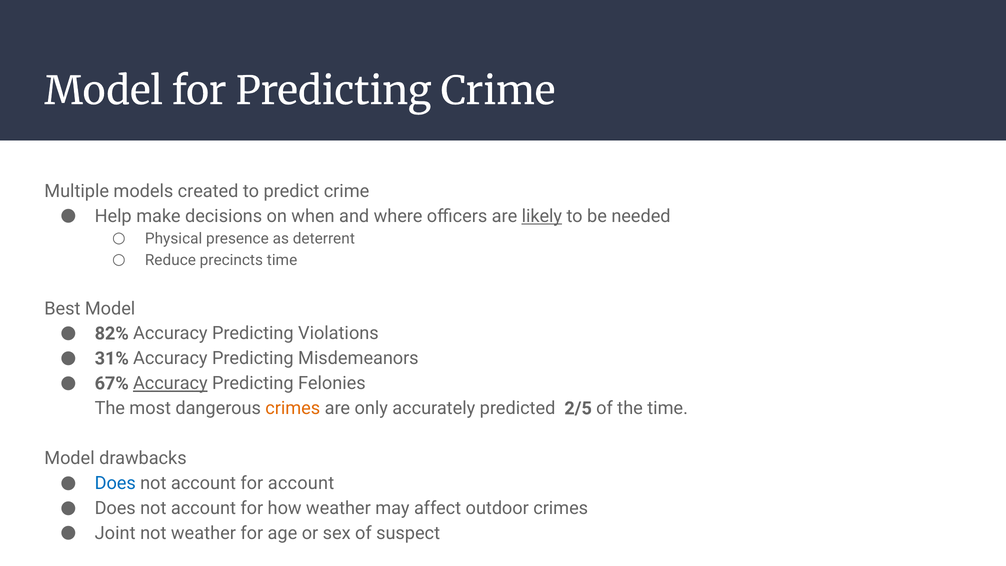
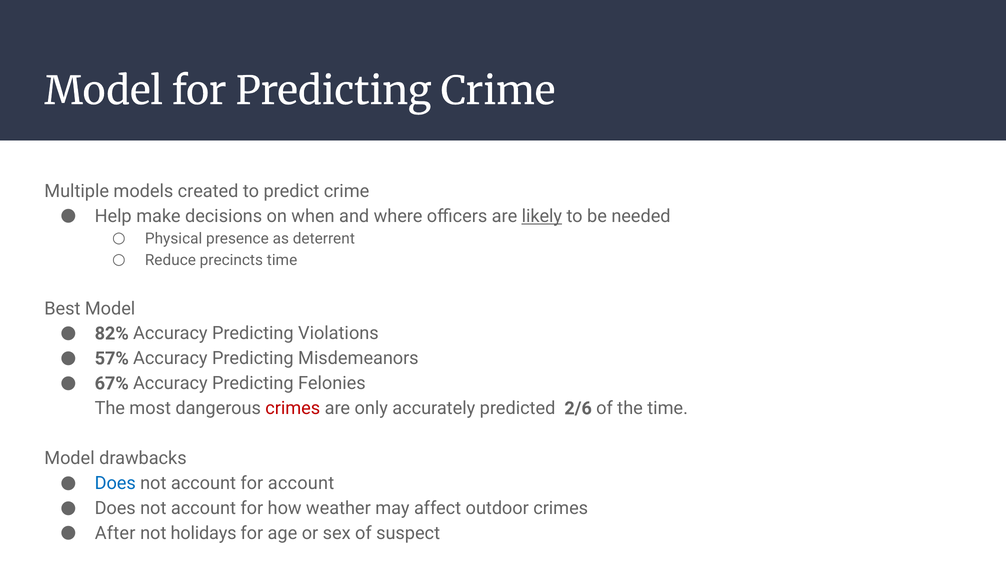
31%: 31% -> 57% (112, 358)
Accuracy underline: present -> none (170, 383)
crimes colour: orange -> red (293, 408)
2/5: 2/5 -> 2/6 (578, 408)
Joint: Joint -> After (115, 533)
not weather: weather -> holidays (204, 533)
